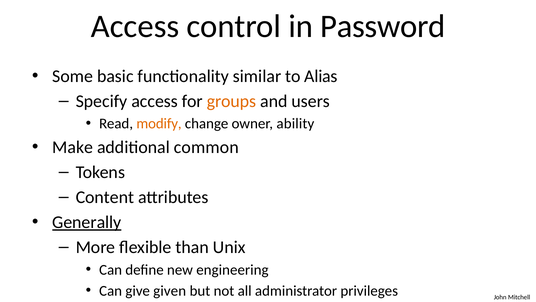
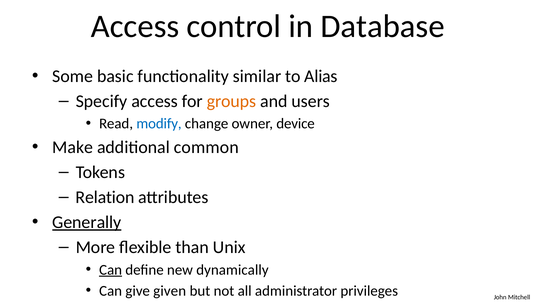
Password: Password -> Database (383, 26)
modify colour: orange -> blue (159, 124)
ability: ability -> device (296, 124)
Content: Content -> Relation (105, 197)
Can underline: none -> present (111, 269)
engineering: engineering -> dynamically (232, 269)
